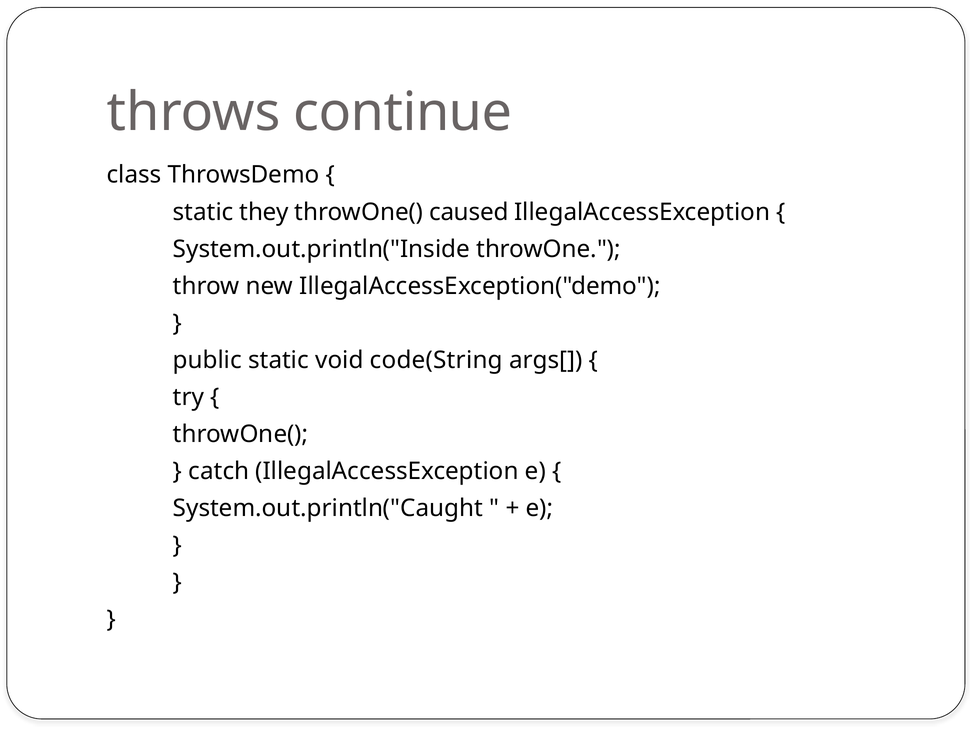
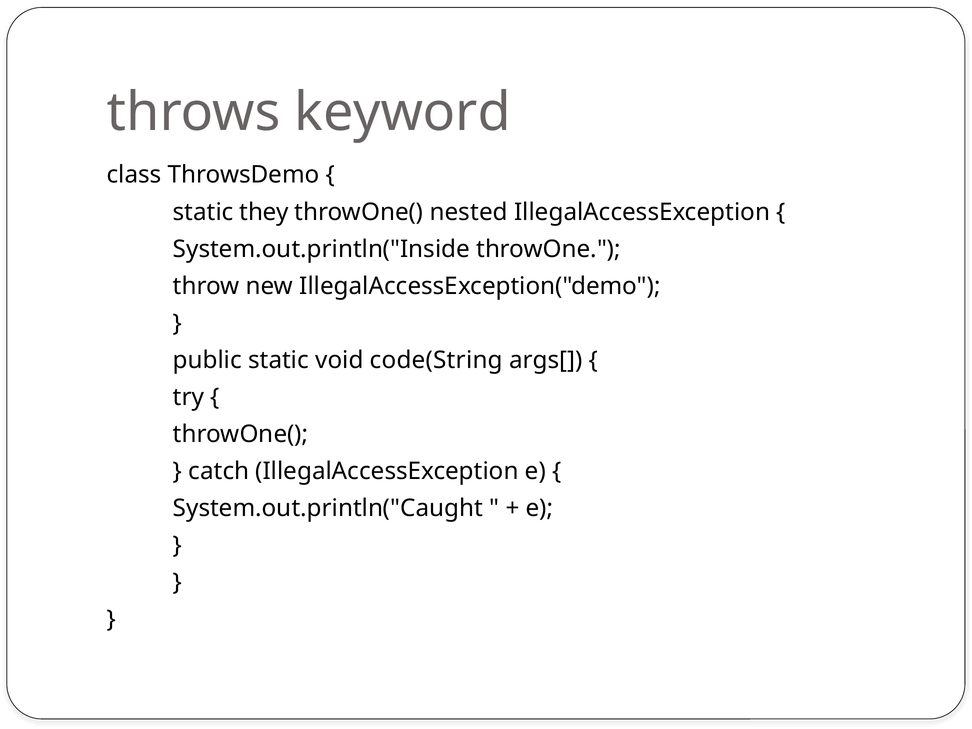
continue: continue -> keyword (403, 112)
caused: caused -> nested (469, 212)
